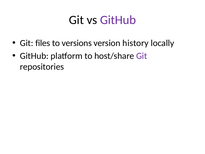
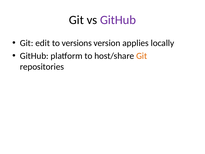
files: files -> edit (43, 43)
history: history -> applies (136, 43)
Git colour: purple -> orange (142, 56)
